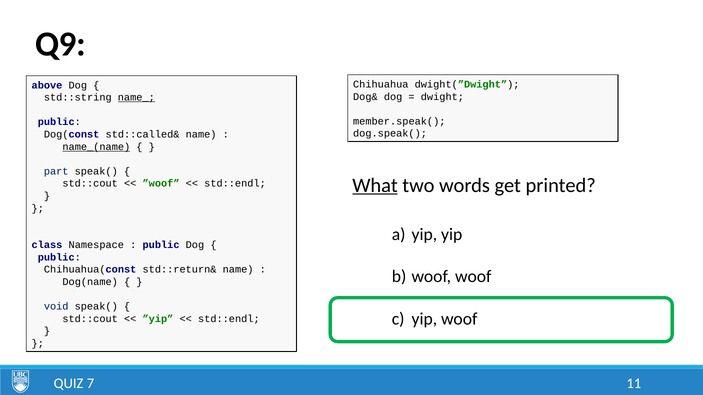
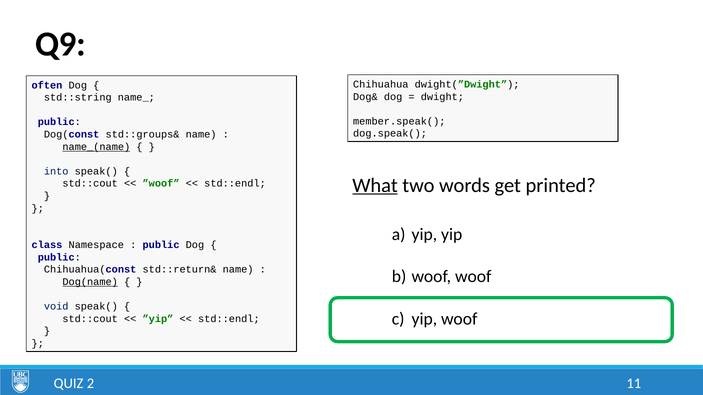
above: above -> often (47, 85)
name_ underline: present -> none (136, 98)
std::called&: std::called& -> std::groups& (143, 135)
part: part -> into (56, 171)
Dog(name underline: none -> present (90, 282)
7: 7 -> 2 (90, 384)
